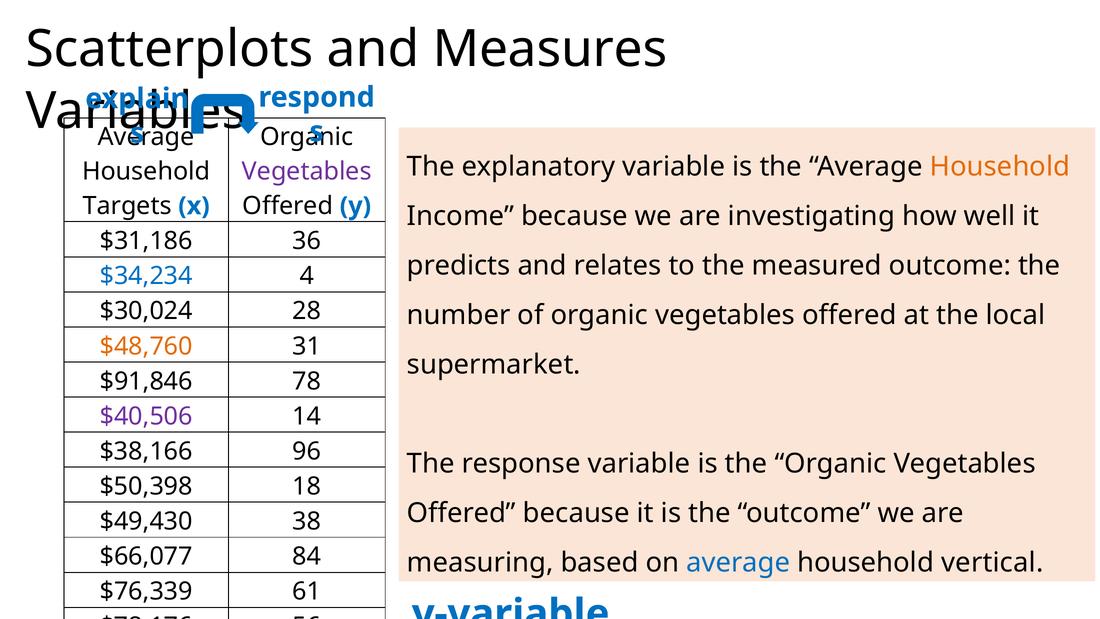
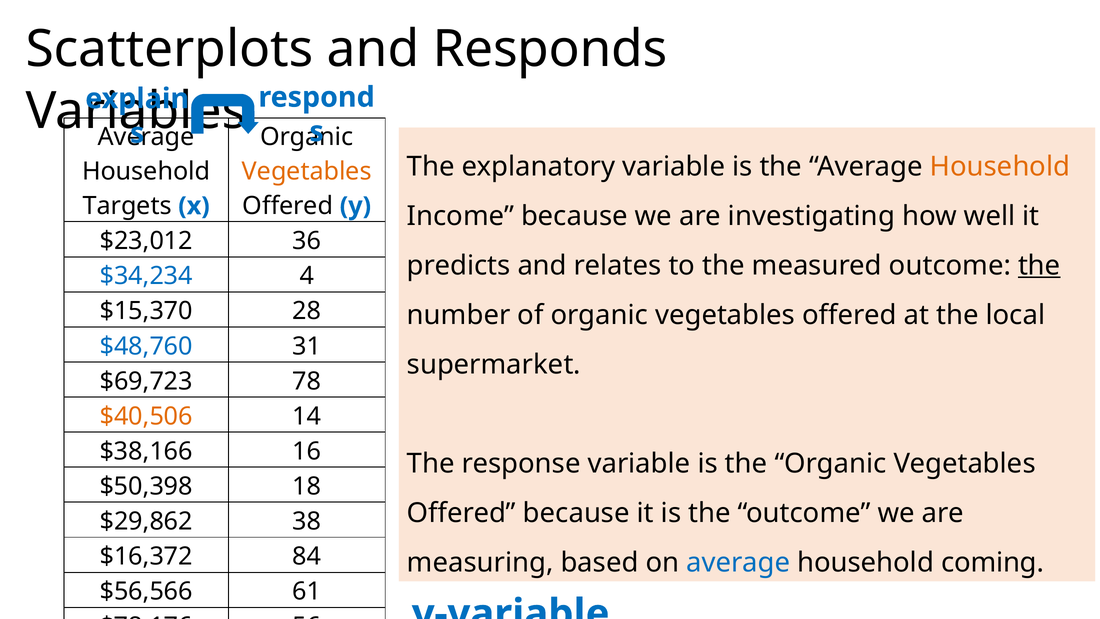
and Measures: Measures -> Responds (550, 49)
Vegetables colour: purple -> orange (307, 171)
$31,186: $31,186 -> $23,012 (146, 241)
the underline: none -> present (1039, 265)
$30,024: $30,024 -> $15,370 (146, 311)
$48,760 colour: orange -> blue (146, 346)
$91,846: $91,846 -> $69,723 (146, 381)
$40,506 colour: purple -> orange (146, 416)
96: 96 -> 16 (307, 451)
$49,430: $49,430 -> $29,862 (146, 521)
$66,077: $66,077 -> $16,372 (146, 556)
vertical: vertical -> coming (993, 562)
$76,339: $76,339 -> $56,566 (146, 591)
